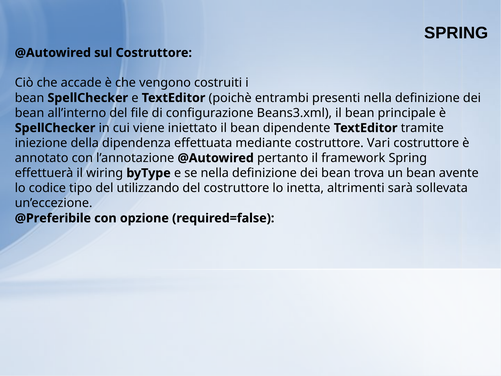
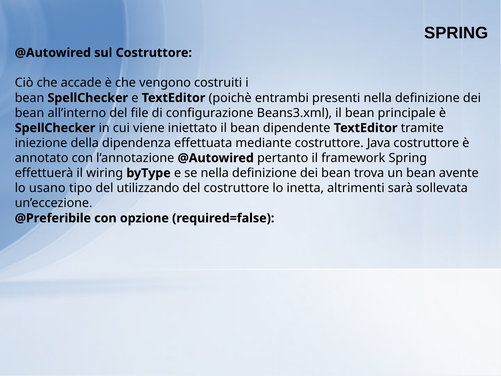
Vari: Vari -> Java (379, 143)
codice: codice -> usano (47, 188)
